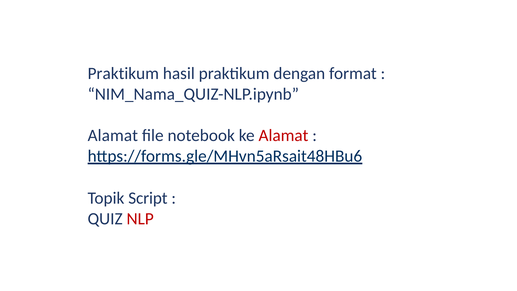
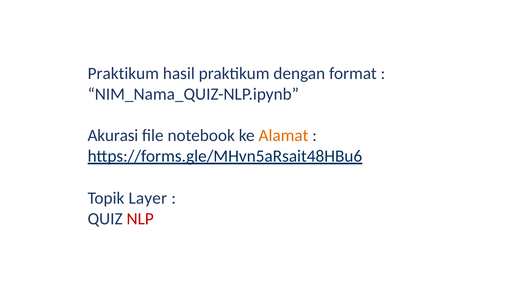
Alamat: Alamat -> Akurasi (113, 135)
Alamat colour: red -> orange (283, 135)
Script: Script -> Layer (148, 198)
